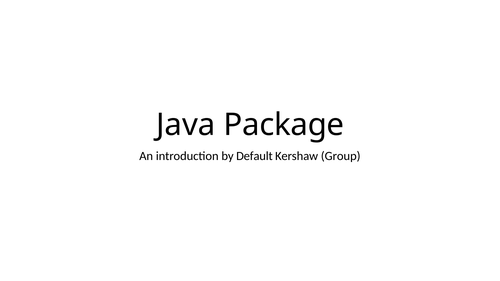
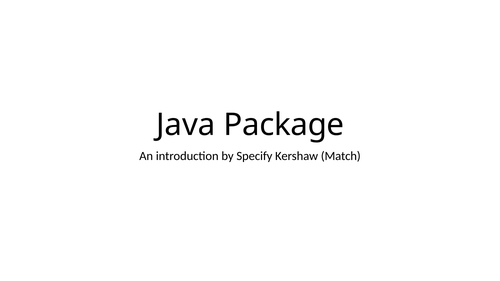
Default: Default -> Specify (254, 156)
Group: Group -> Match (341, 156)
